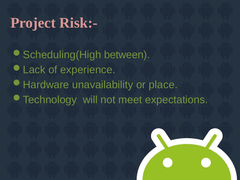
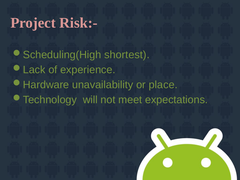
between: between -> shortest (127, 55)
